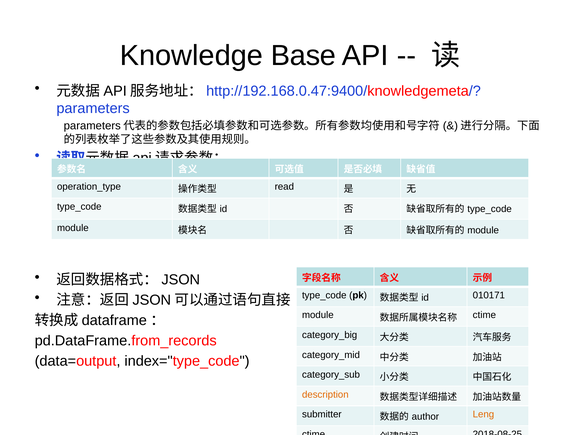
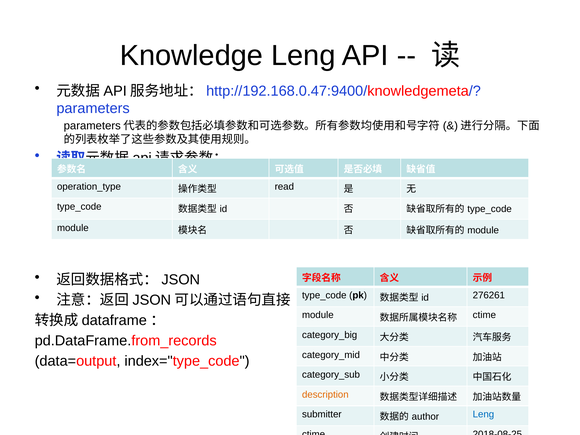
Knowledge Base: Base -> Leng (303, 56)
010171: 010171 -> 276261 (489, 295)
Leng colour: orange -> blue (483, 414)
